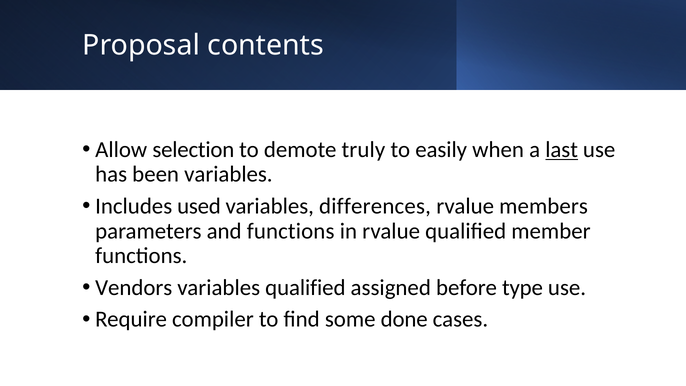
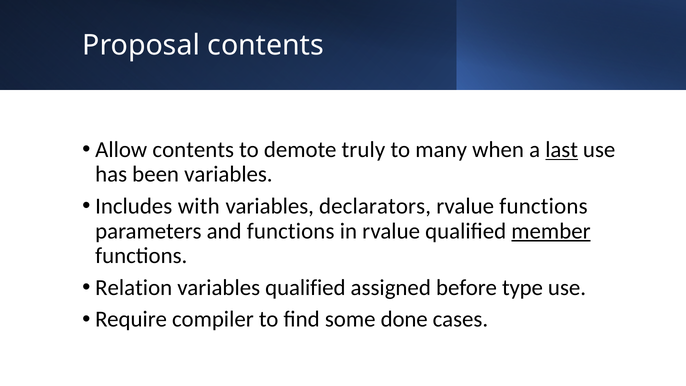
Allow selection: selection -> contents (193, 150)
easily: easily -> many (441, 150)
used: used -> with (199, 206)
differences: differences -> declarators (375, 206)
rvalue members: members -> functions (543, 206)
member underline: none -> present (551, 231)
Vendors: Vendors -> Relation (134, 287)
